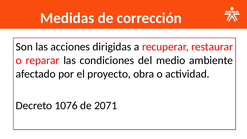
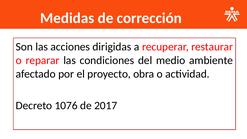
2071: 2071 -> 2017 (106, 106)
